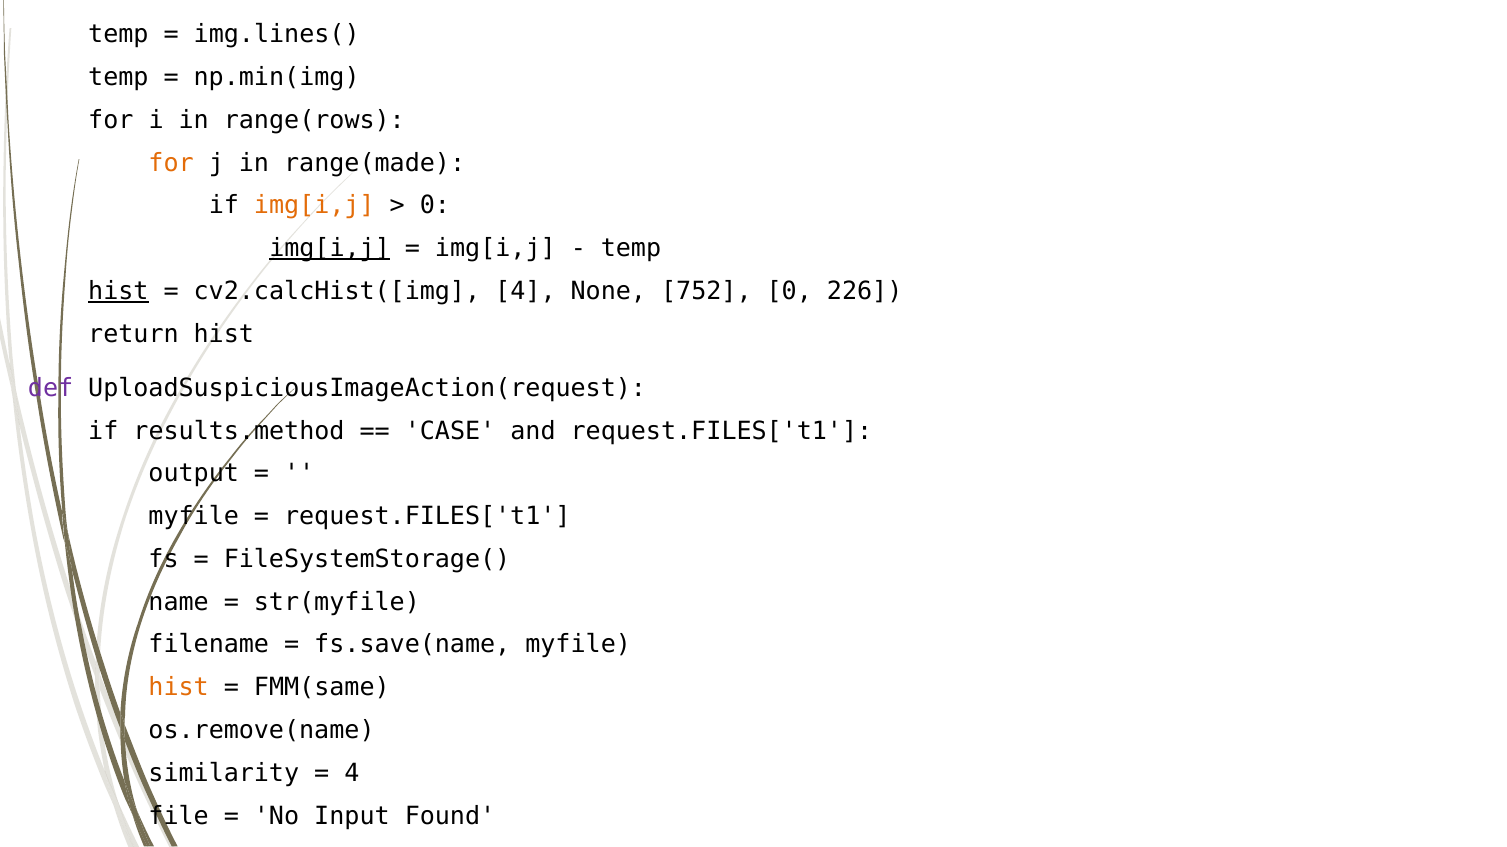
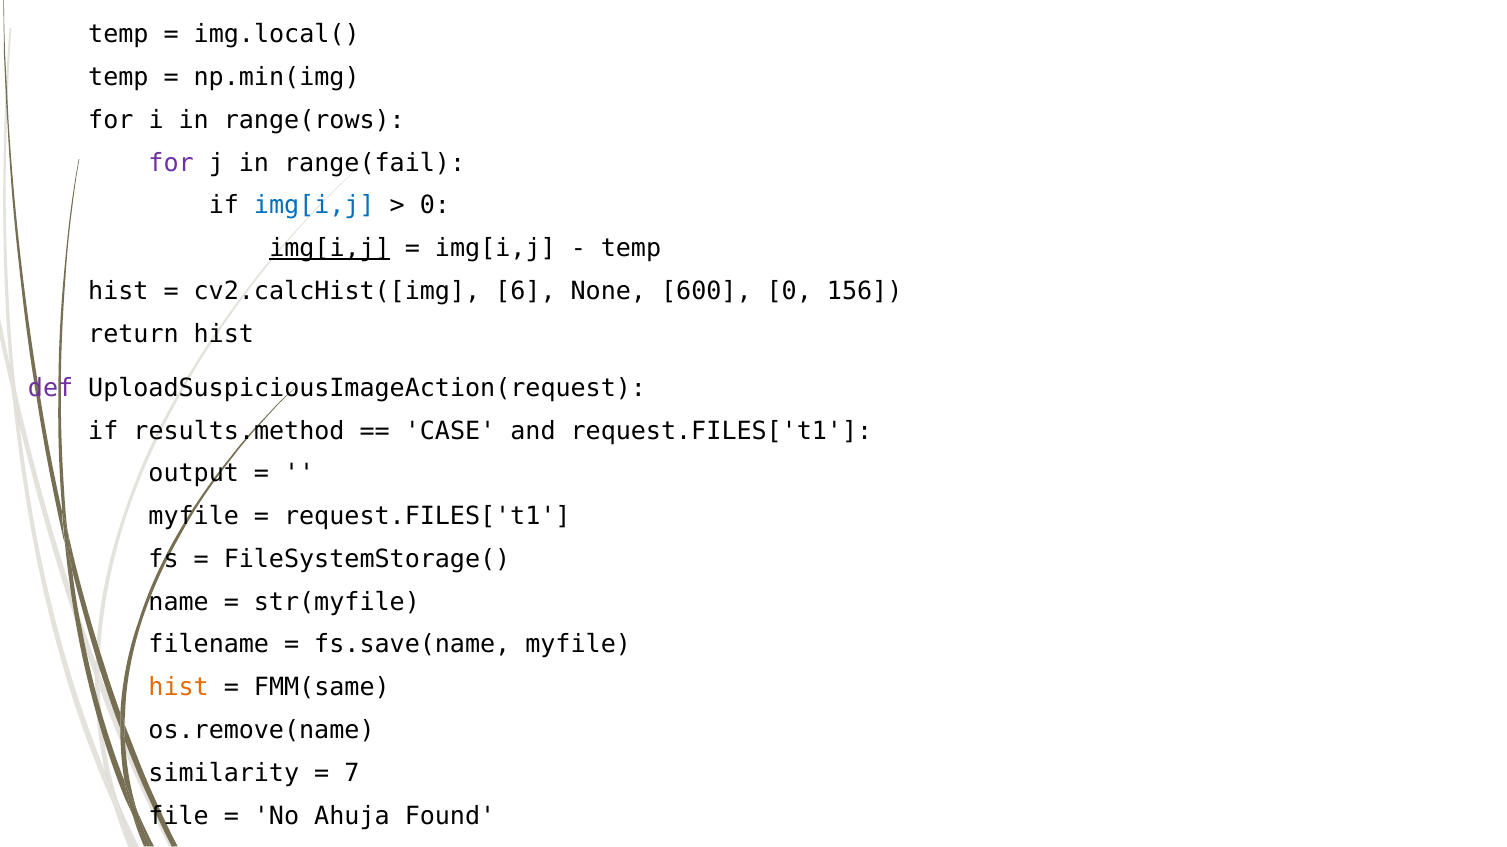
img.lines(: img.lines( -> img.local( (277, 35)
for colour: orange -> purple (171, 163)
range(made: range(made -> range(fail (375, 163)
img[i,j colour: orange -> blue (314, 206)
hist underline: present -> none (118, 291)
cv2.calcHist([img 4: 4 -> 6 (525, 291)
752: 752 -> 600 (706, 291)
226: 226 -> 156 (865, 291)
4: 4 -> 7 (352, 774)
Input: Input -> Ahuja (352, 816)
